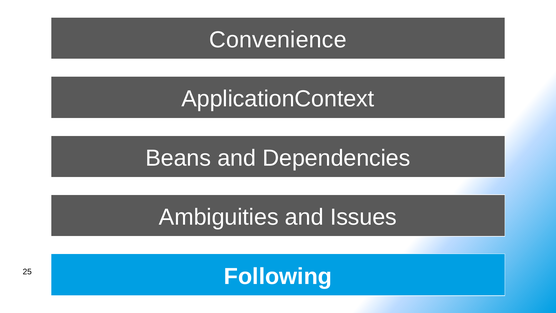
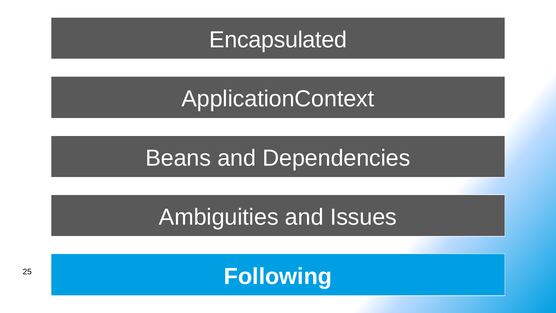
Convenience: Convenience -> Encapsulated (278, 40)
